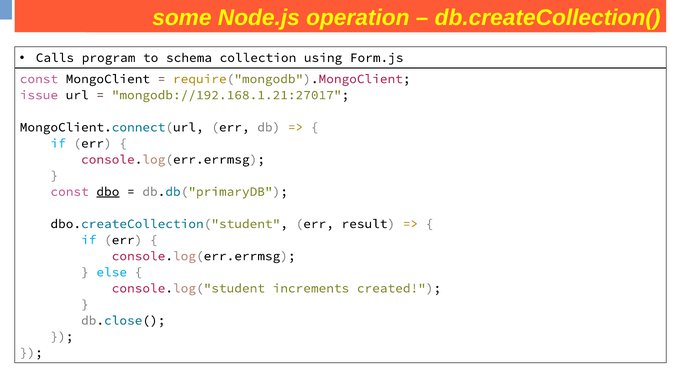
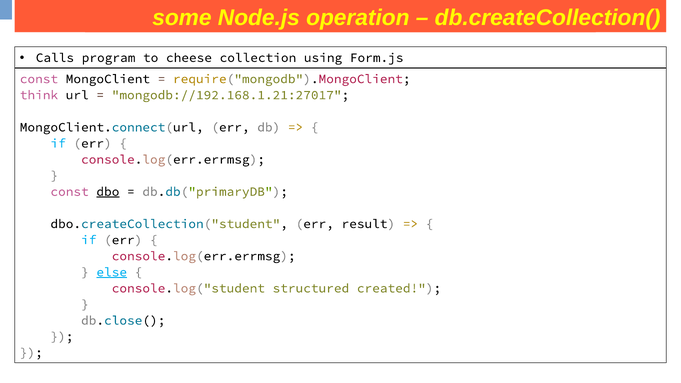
schema: schema -> cheese (189, 58)
issue: issue -> think (39, 95)
else underline: none -> present (112, 272)
increments: increments -> structured (311, 288)
